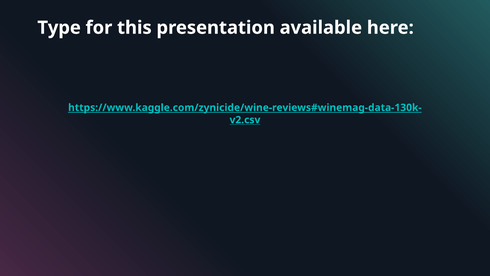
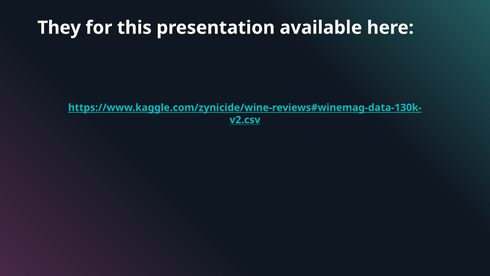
Type: Type -> They (59, 28)
